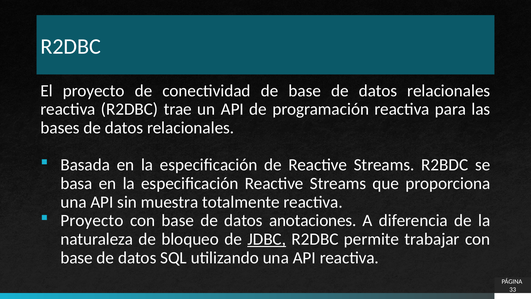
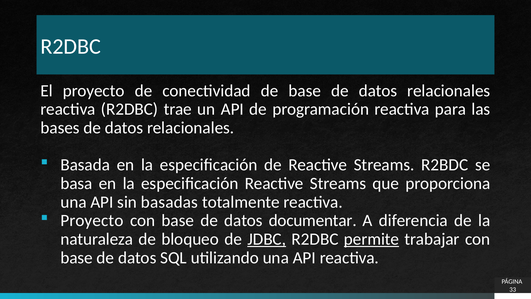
muestra: muestra -> basadas (169, 202)
anotaciones: anotaciones -> documentar (313, 220)
permite underline: none -> present (372, 239)
